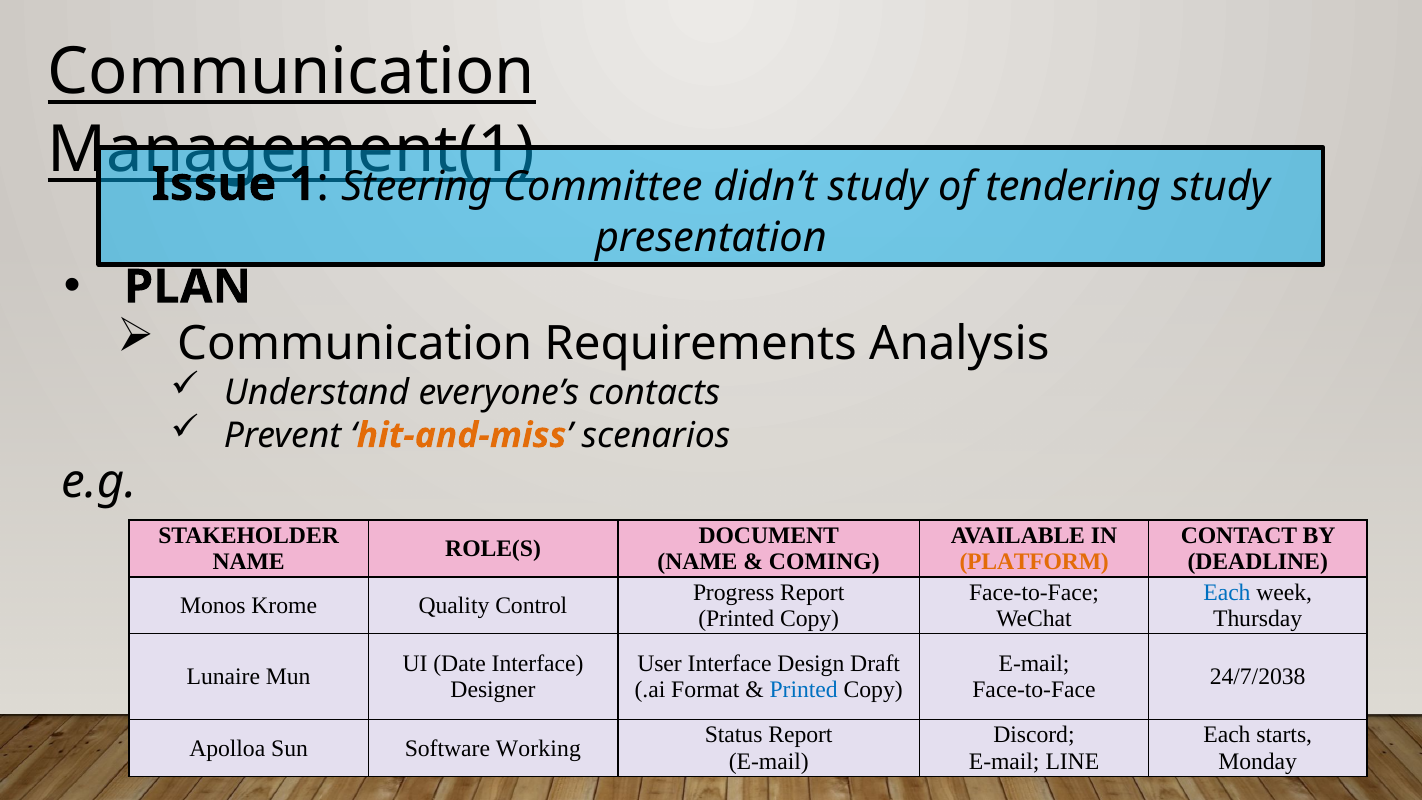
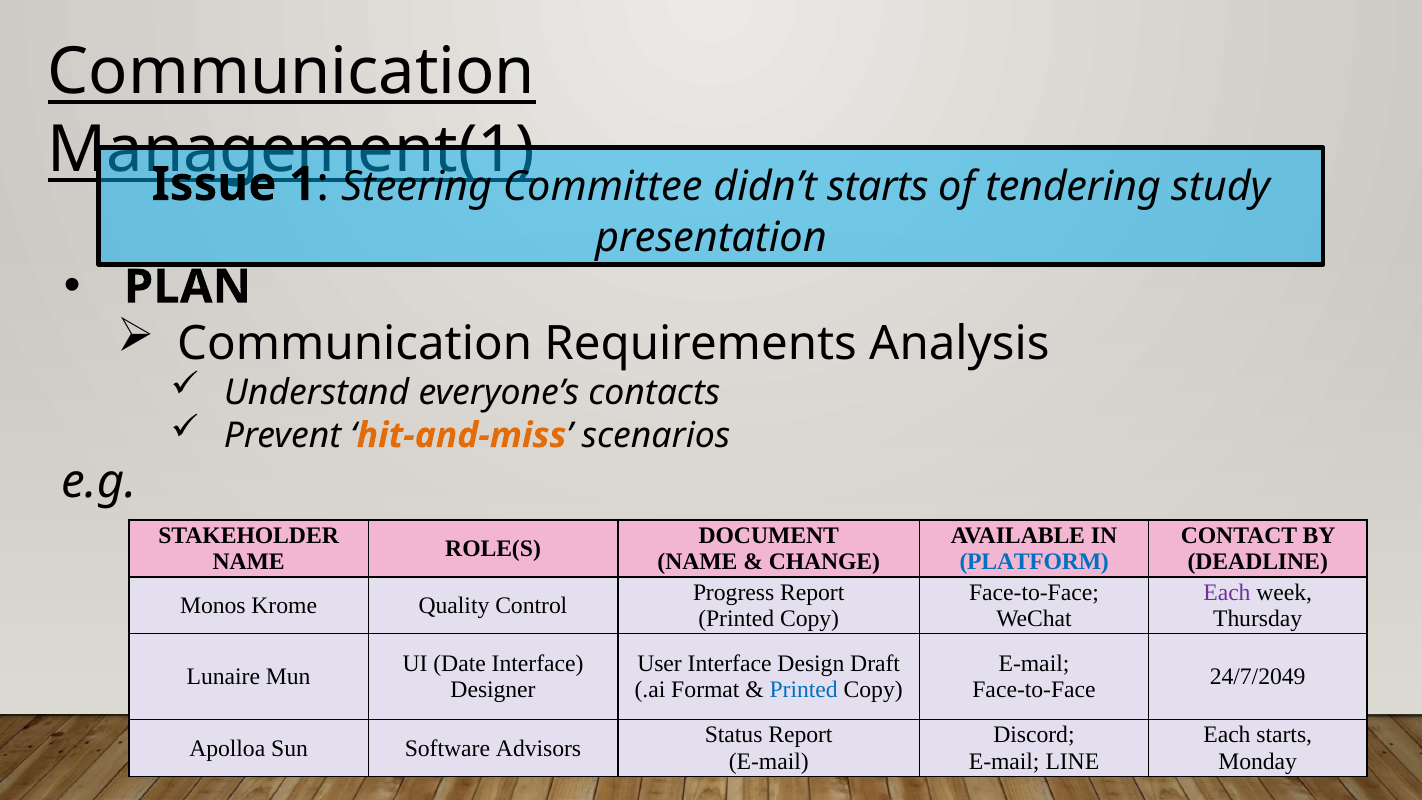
didn’t study: study -> starts (878, 186)
COMING: COMING -> CHANGE (824, 562)
PLATFORM colour: orange -> blue (1034, 562)
Each colour: blue -> purple (1227, 592)
24/7/2038: 24/7/2038 -> 24/7/2049 (1258, 677)
Working: Working -> Advisors (539, 748)
